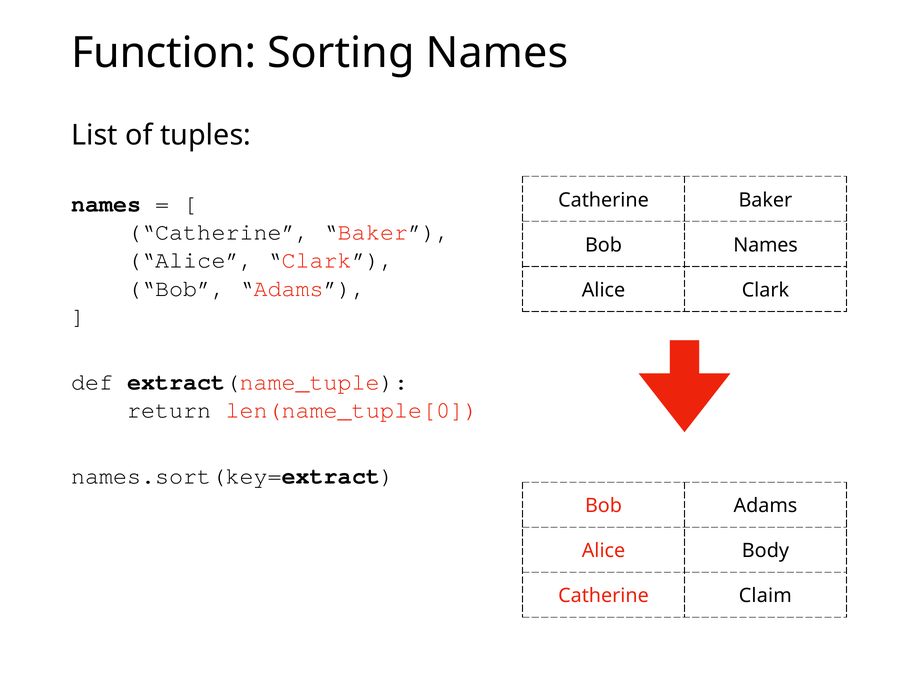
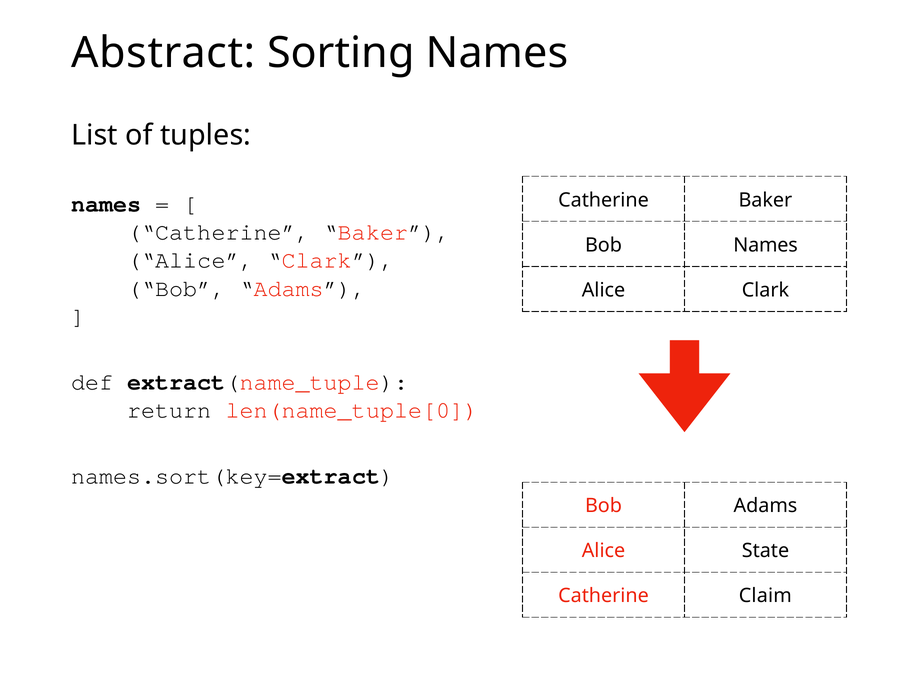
Function: Function -> Abstract (163, 53)
Body: Body -> State (765, 551)
